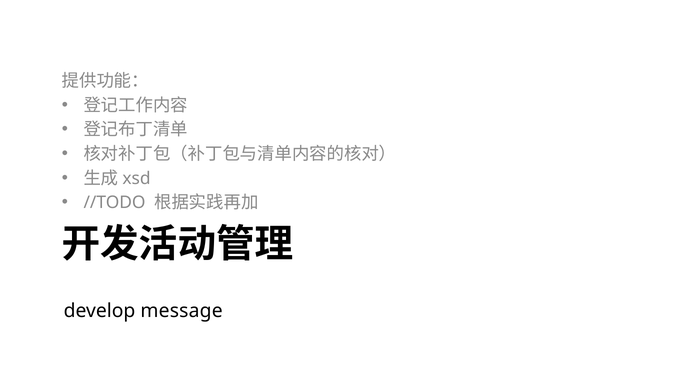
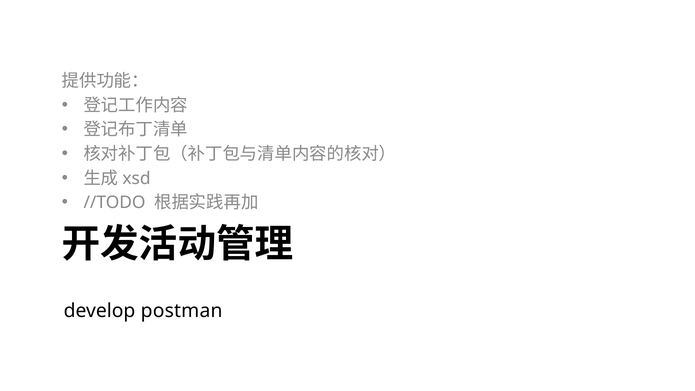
message: message -> postman (182, 311)
